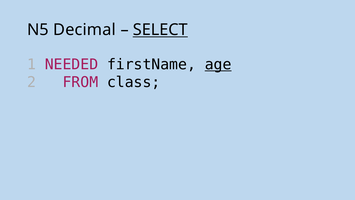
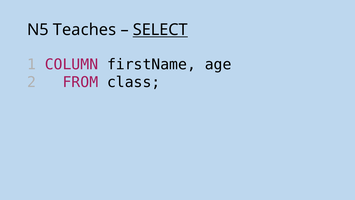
Decimal: Decimal -> Teaches (85, 30)
NEEDED: NEEDED -> COLUMN (71, 64)
age underline: present -> none (218, 64)
